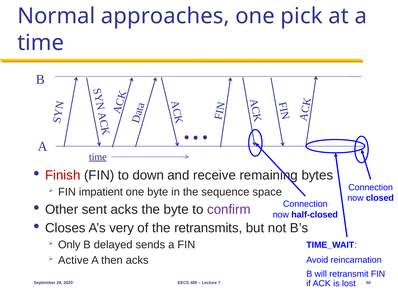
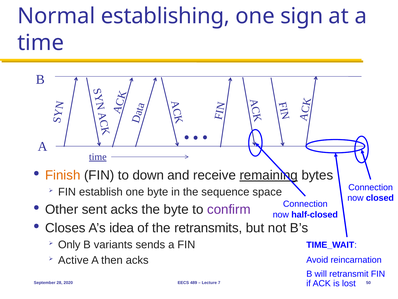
approaches: approaches -> establishing (165, 16)
pick: pick -> sign (302, 16)
Finish colour: red -> orange (63, 175)
remaining underline: none -> present (269, 175)
impatient: impatient -> establish (101, 192)
very: very -> idea (122, 228)
delayed: delayed -> variants (113, 244)
